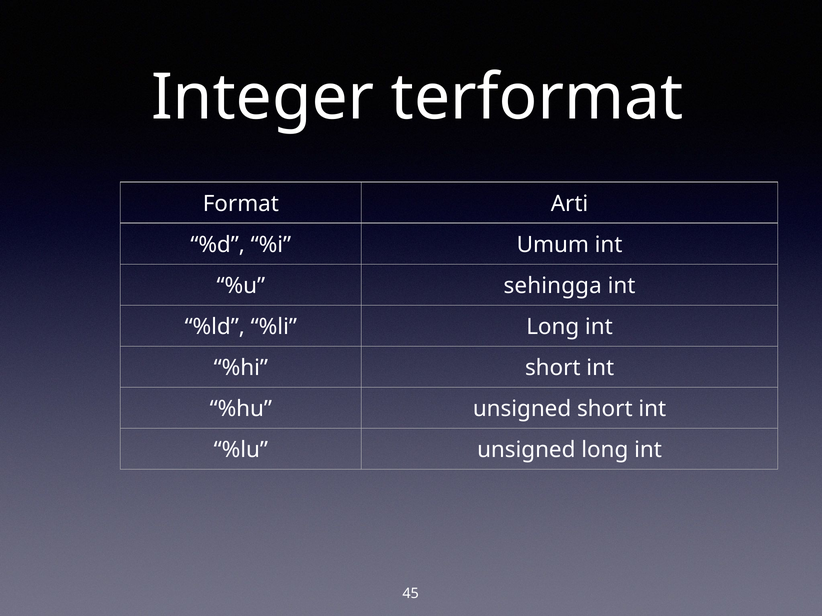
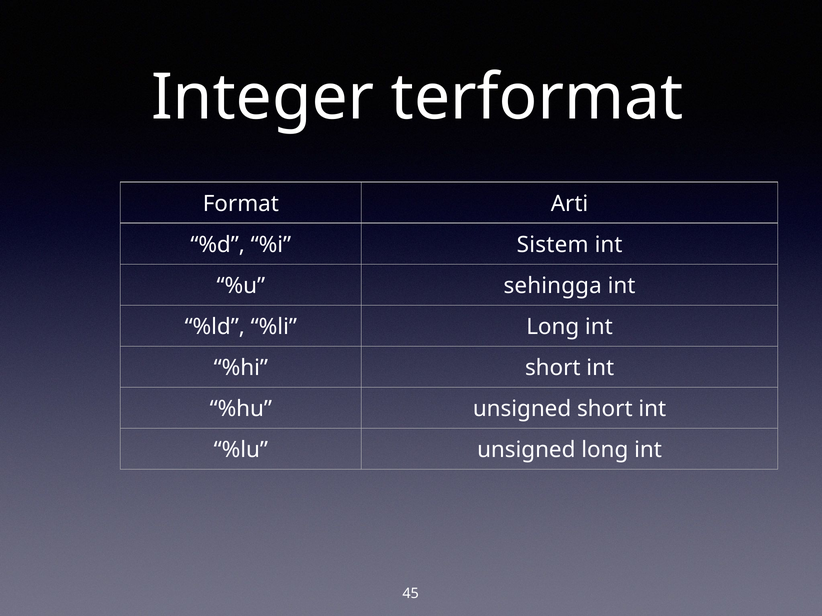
Umum: Umum -> Sistem (553, 245)
